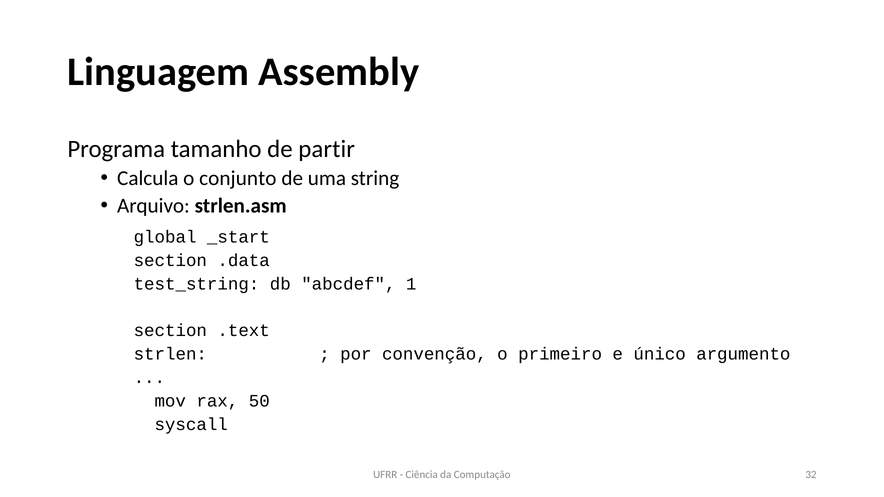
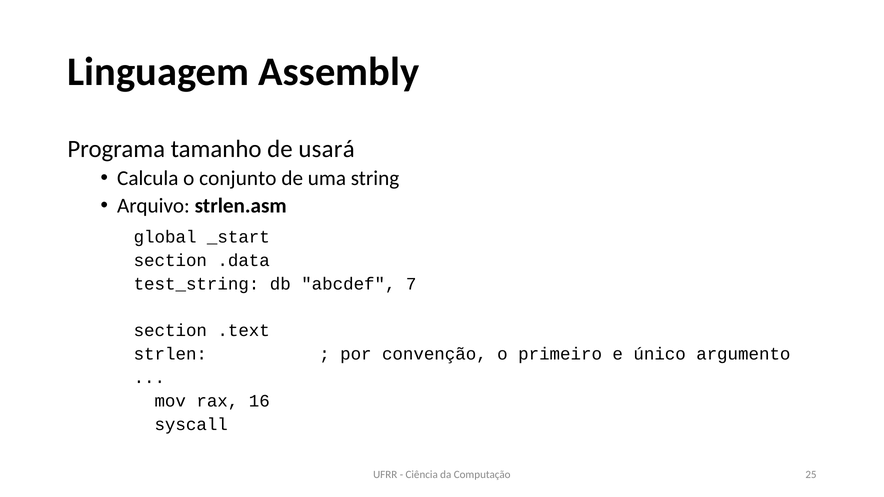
partir: partir -> usará (327, 149)
1: 1 -> 7 (411, 284)
50: 50 -> 16 (259, 401)
32: 32 -> 25 (811, 475)
